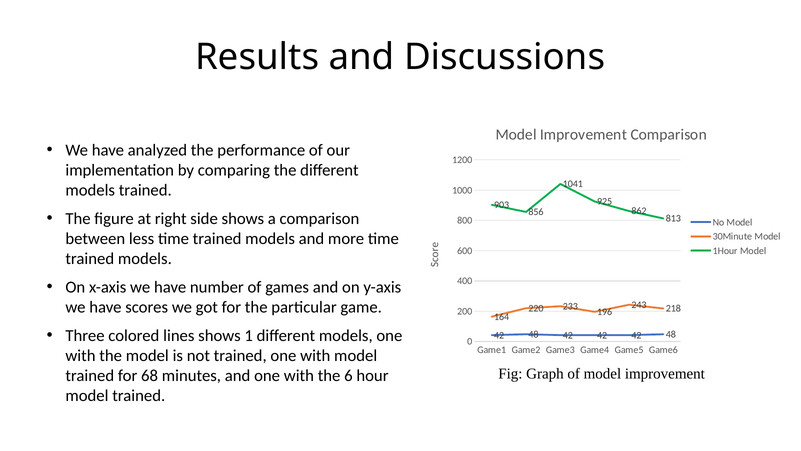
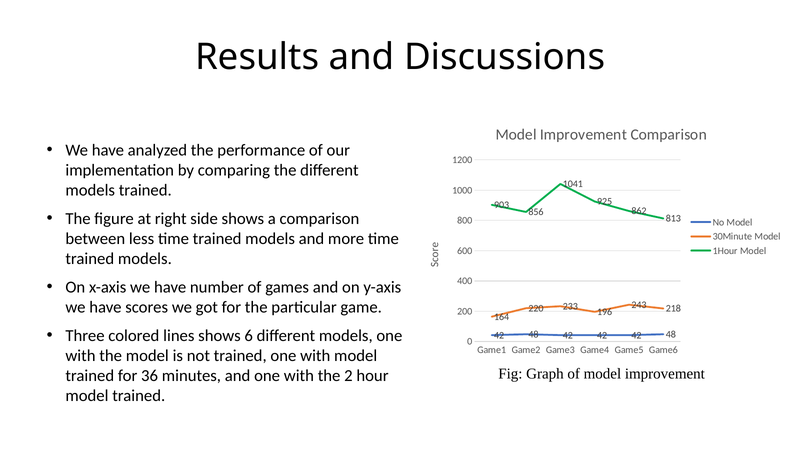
1: 1 -> 6 (249, 335)
68: 68 -> 36 (150, 376)
6: 6 -> 2 (348, 376)
